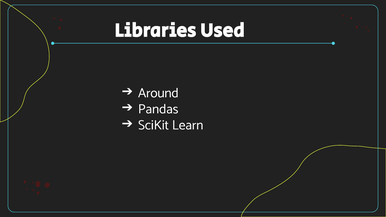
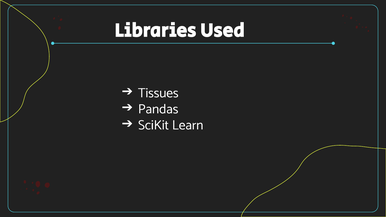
Around: Around -> Tissues (158, 93)
